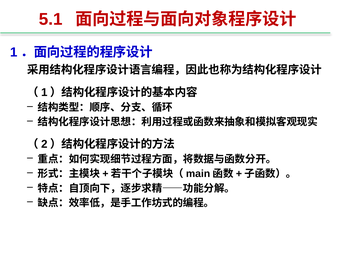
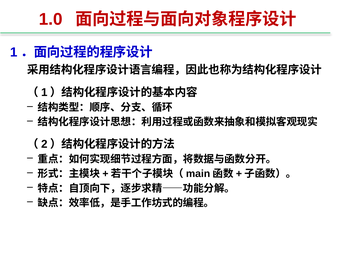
5.1: 5.1 -> 1.0 (51, 19)
